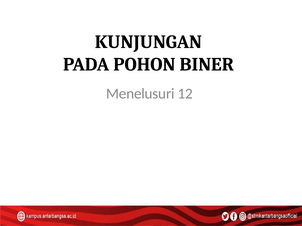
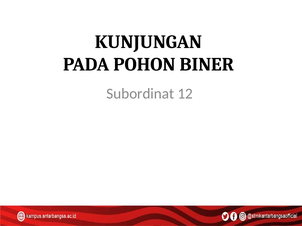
Menelusuri: Menelusuri -> Subordinat (140, 94)
